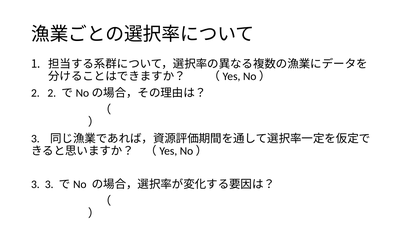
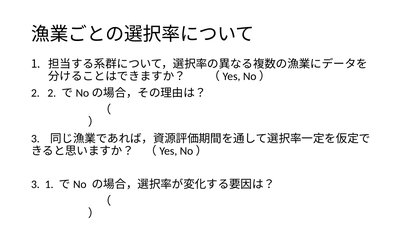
3 3: 3 -> 1 (49, 184)
